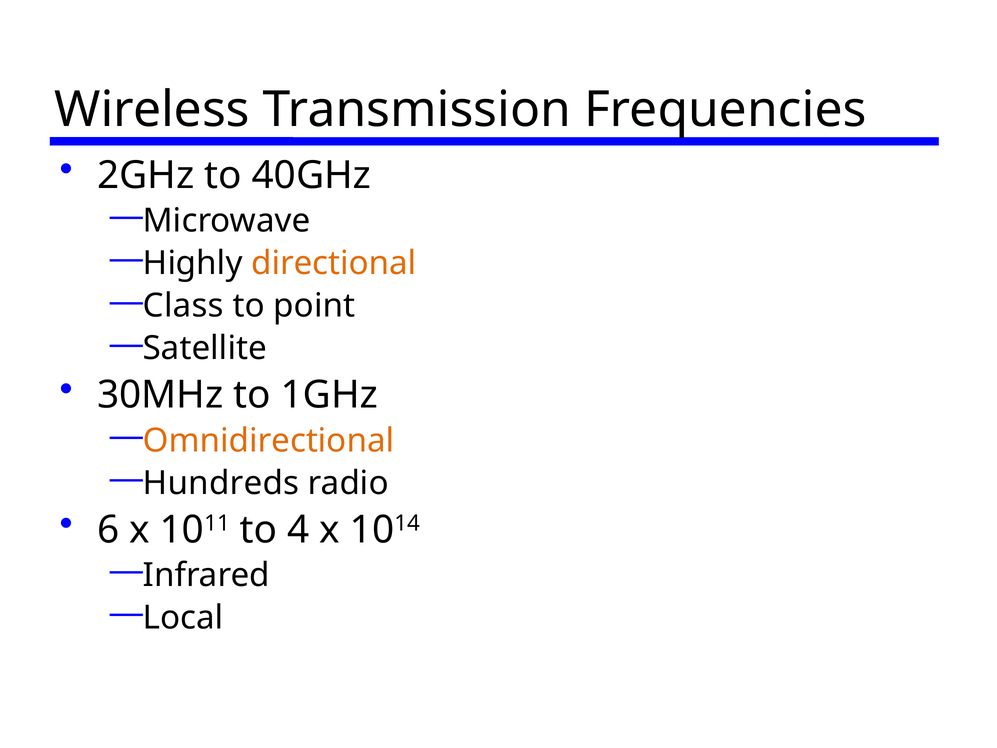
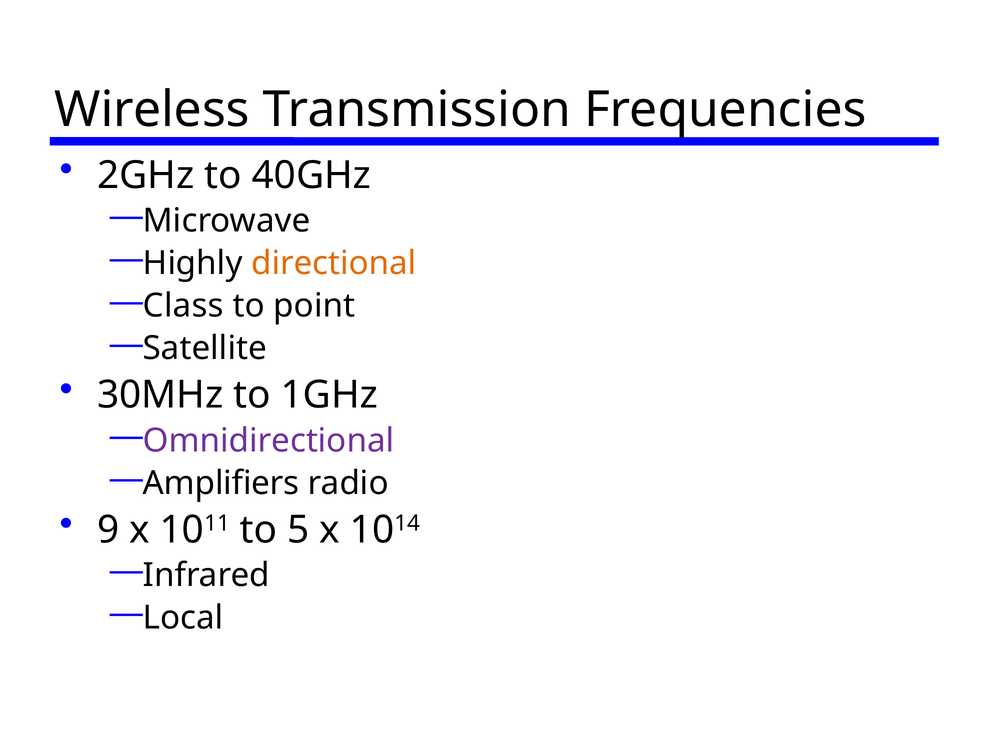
Omnidirectional colour: orange -> purple (269, 441)
Hundreds: Hundreds -> Amplifiers (221, 483)
6: 6 -> 9 (108, 530)
4: 4 -> 5 (298, 530)
